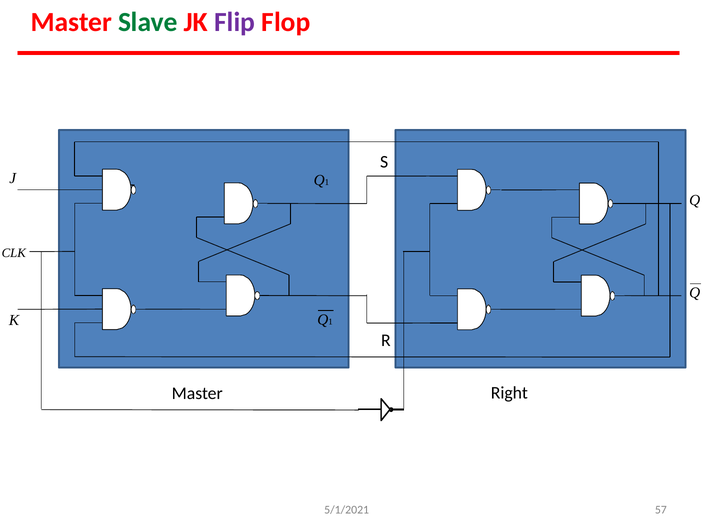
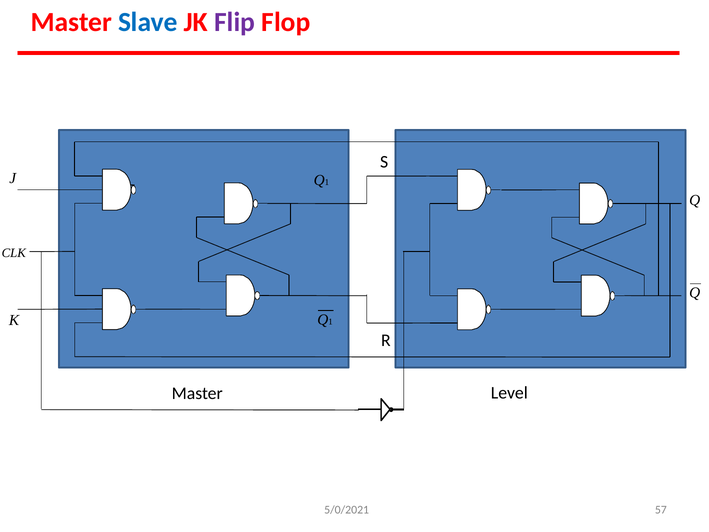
Slave colour: green -> blue (148, 22)
Right: Right -> Level (509, 393)
5/1/2021: 5/1/2021 -> 5/0/2021 (347, 510)
